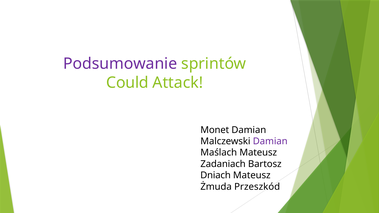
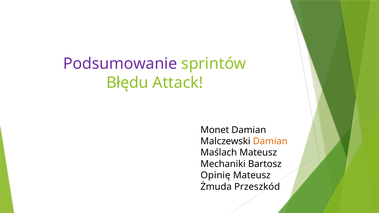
Could: Could -> Błędu (127, 83)
Damian colour: purple -> orange (270, 141)
Zadaniach: Zadaniach -> Mechaniki (223, 164)
Dniach: Dniach -> Opinię (215, 175)
